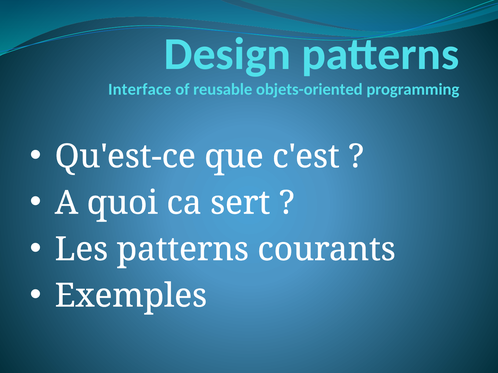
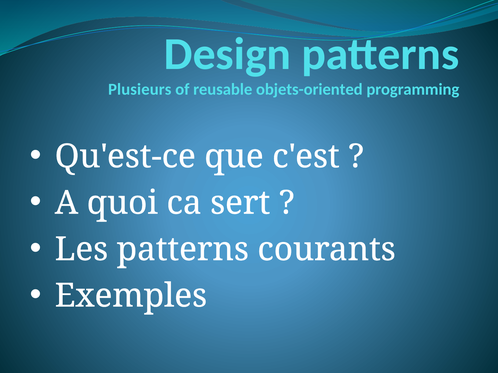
Interface: Interface -> Plusieurs (140, 89)
